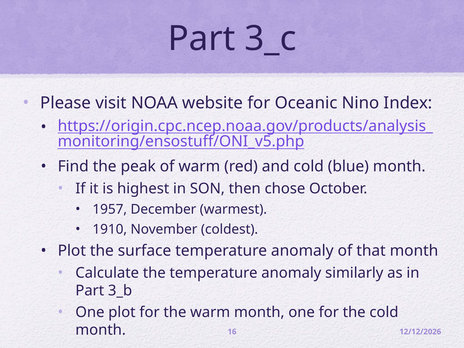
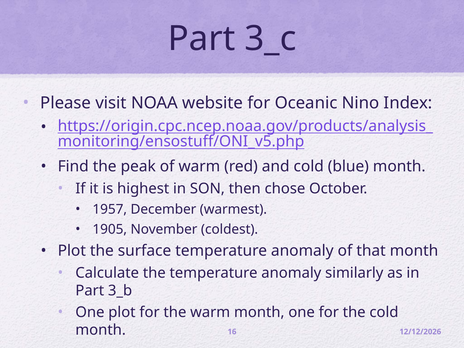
1910: 1910 -> 1905 (110, 229)
